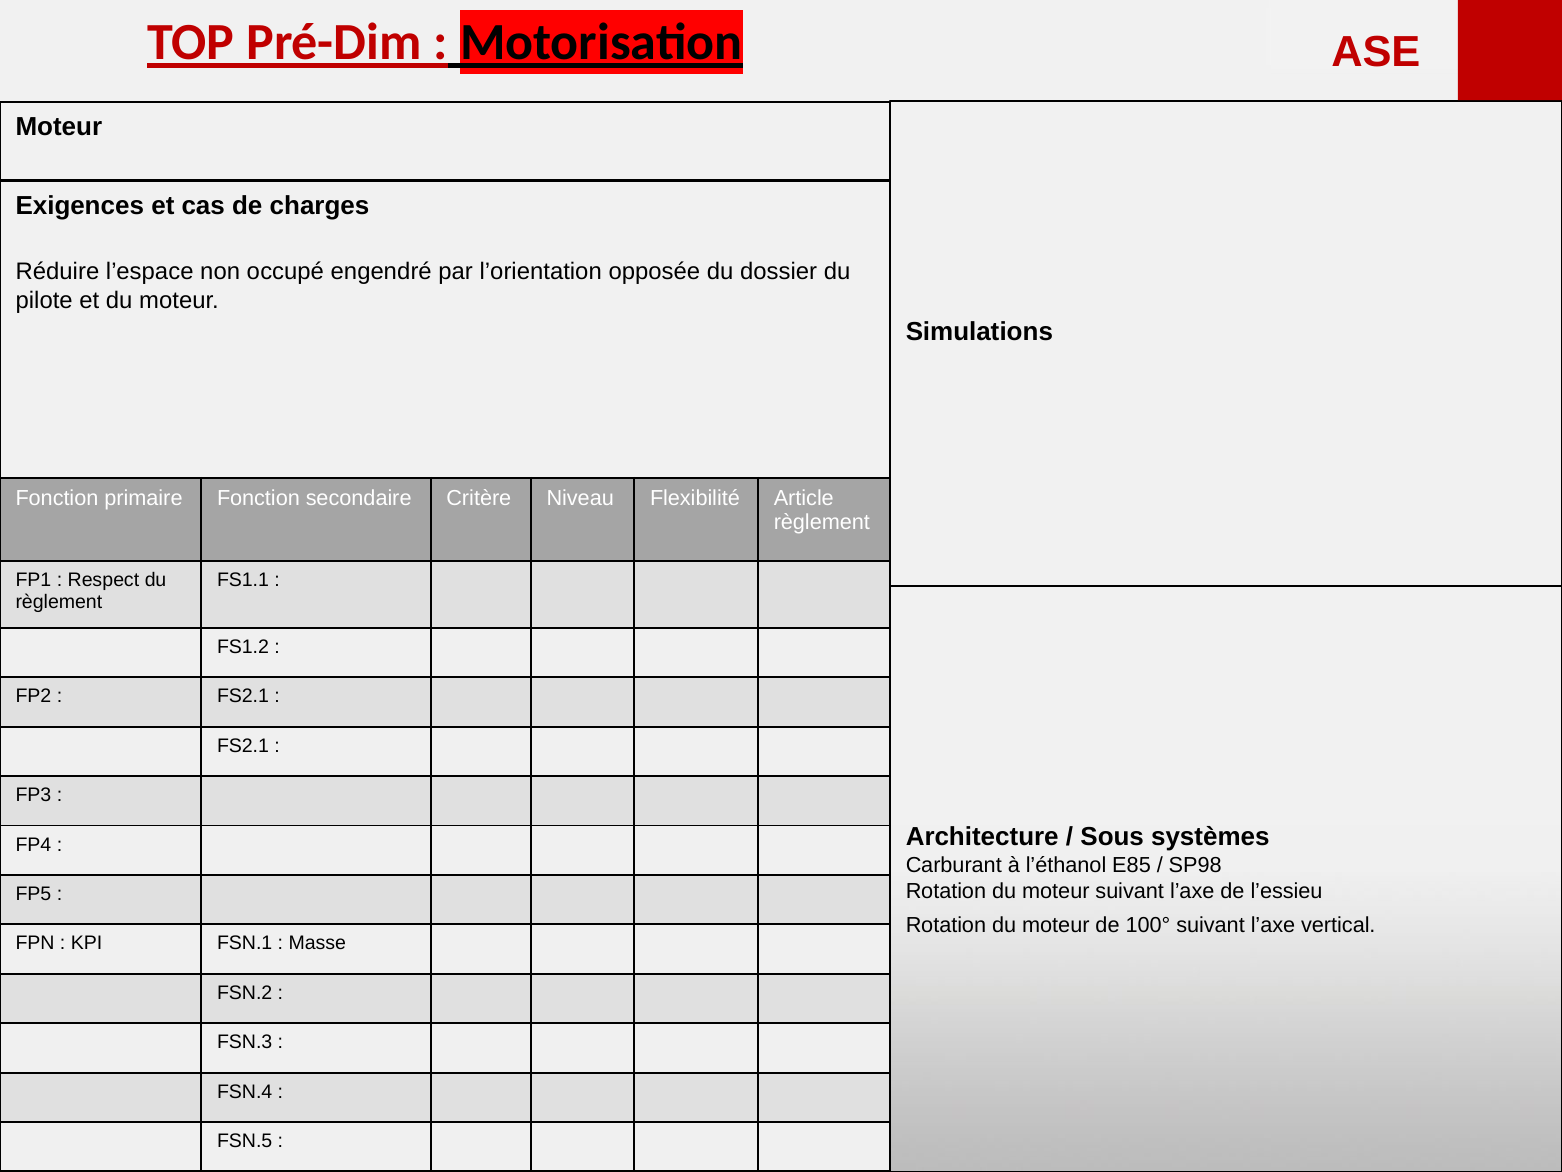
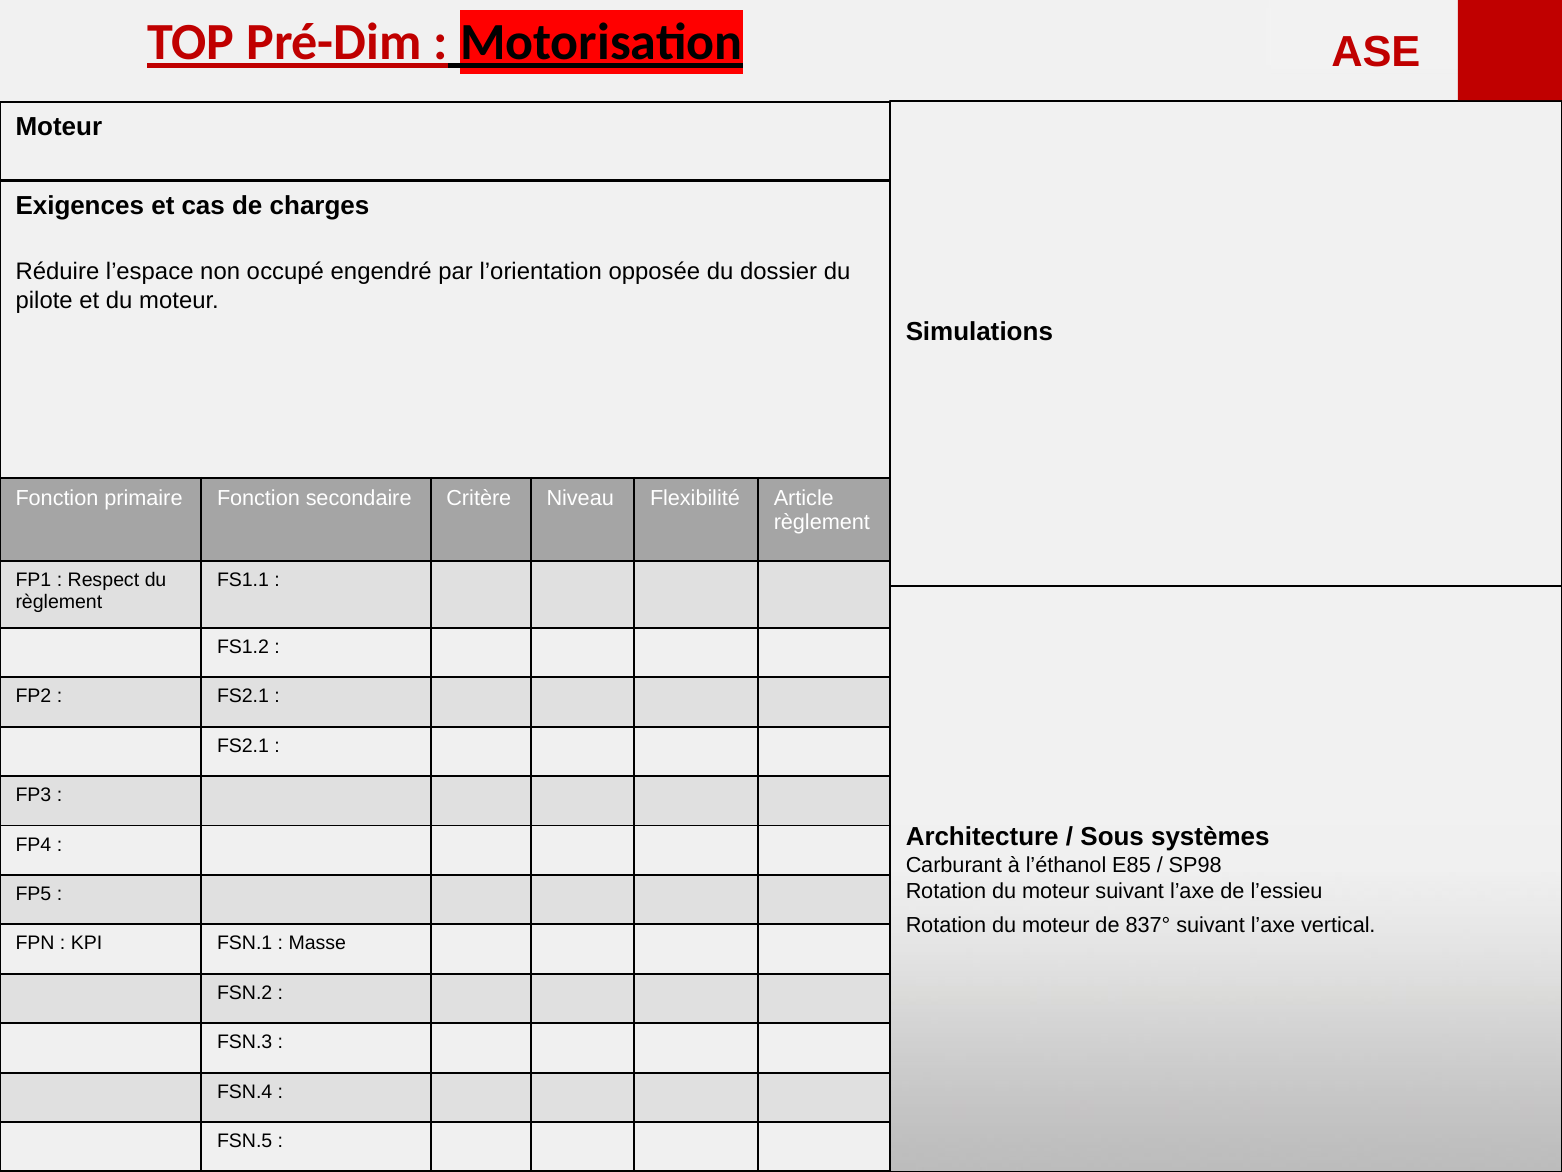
100°: 100° -> 837° (1148, 925)
